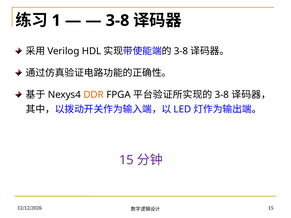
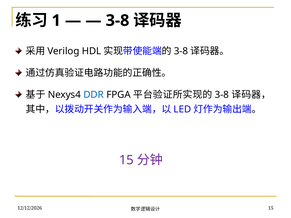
DDR colour: orange -> blue (94, 95)
